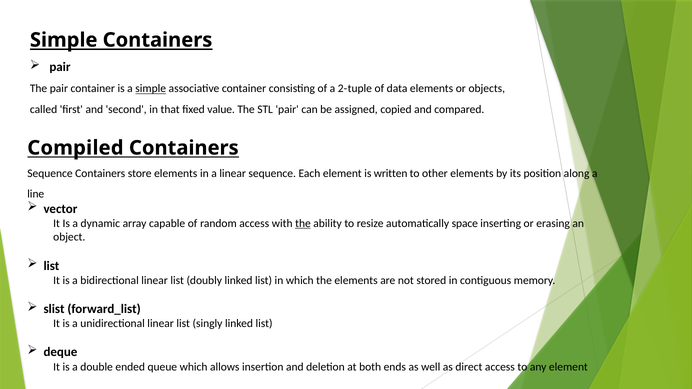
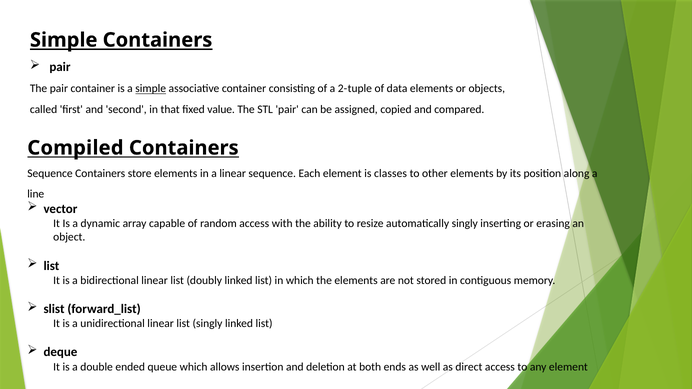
written: written -> classes (391, 173)
the underline: present -> none (303, 223)
automatically space: space -> singly (465, 223)
